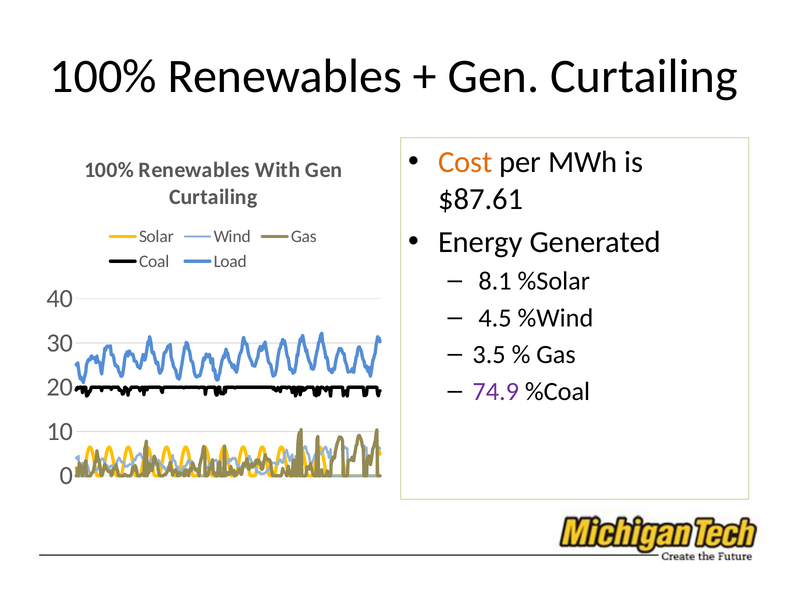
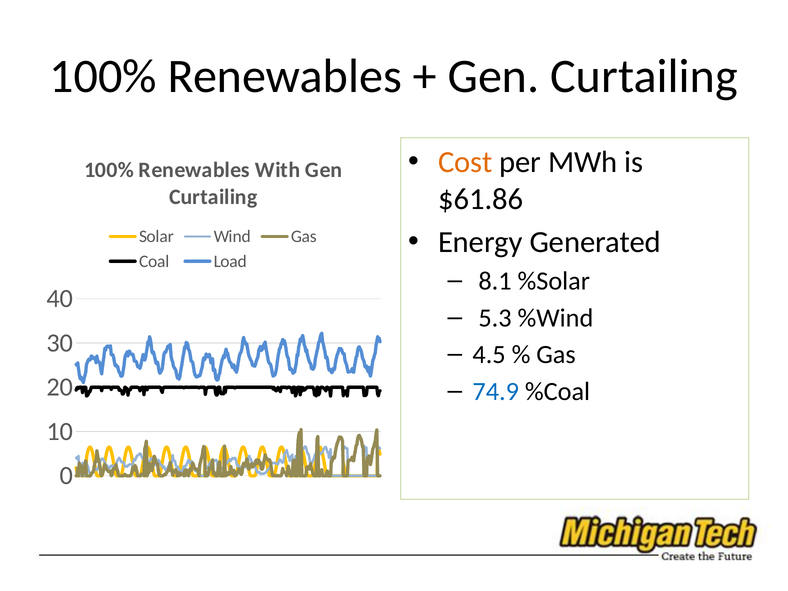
$87.61: $87.61 -> $61.86 (481, 199)
4.5: 4.5 -> 5.3 (495, 318)
3.5: 3.5 -> 4.5 (489, 355)
74.9 colour: purple -> blue (496, 392)
